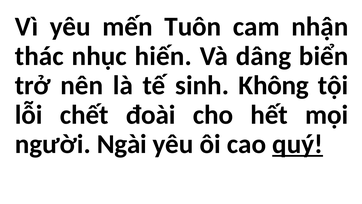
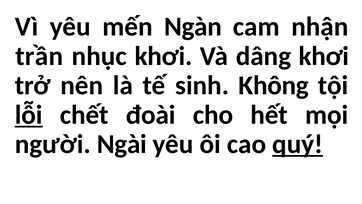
Tuôn: Tuôn -> Ngàn (193, 27)
thác: thác -> trần (39, 56)
nhục hiến: hiến -> khơi (163, 56)
dâng biển: biển -> khơi (324, 56)
lỗi underline: none -> present (29, 115)
